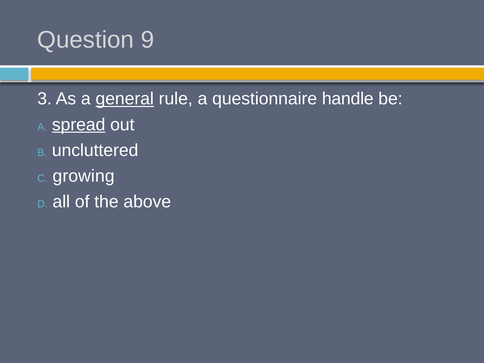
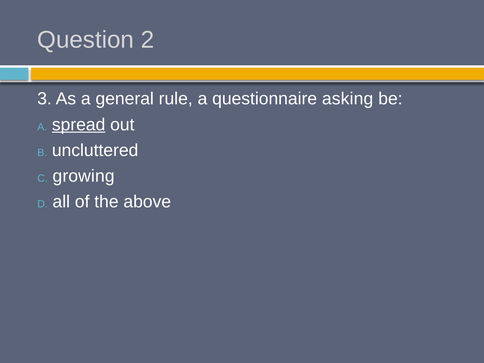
9: 9 -> 2 (147, 40)
general underline: present -> none (125, 99)
handle: handle -> asking (348, 99)
